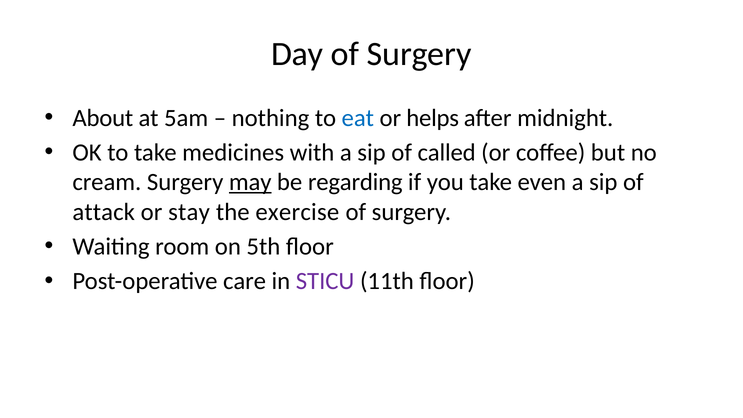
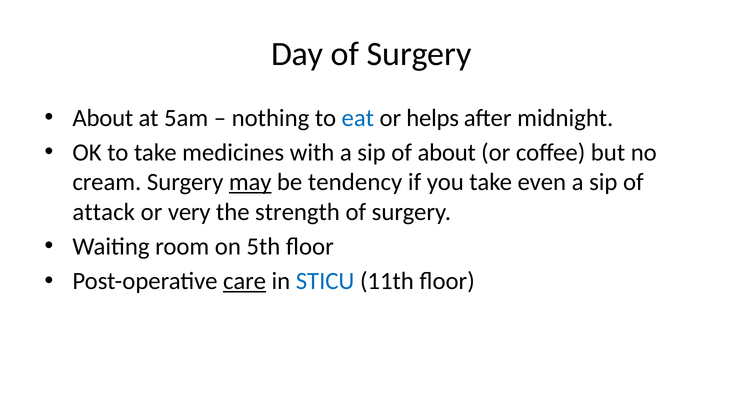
of called: called -> about (447, 153)
regarding: regarding -> tendency (355, 182)
stay: stay -> very (189, 212)
exercise: exercise -> strength (297, 212)
care underline: none -> present (245, 281)
STICU colour: purple -> blue (325, 281)
